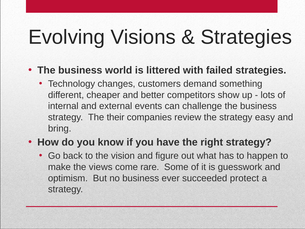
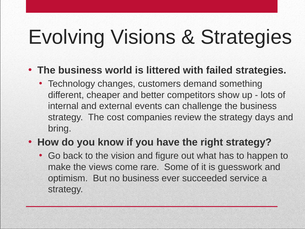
their: their -> cost (115, 117)
easy: easy -> days (265, 117)
protect: protect -> service (244, 178)
